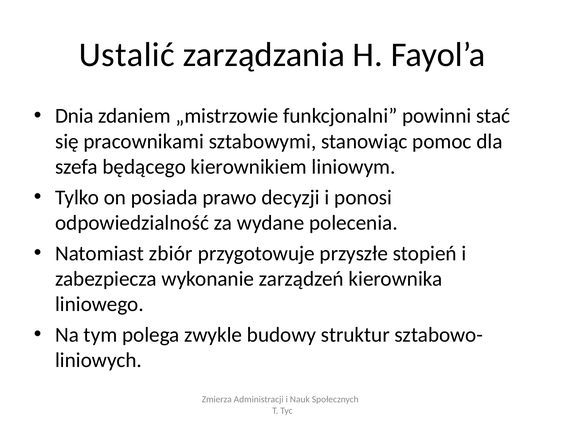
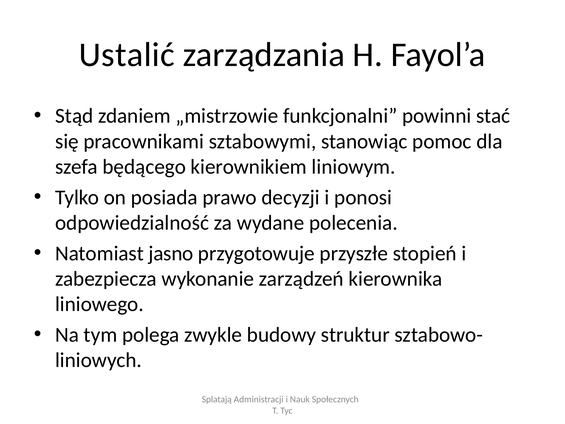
Dnia: Dnia -> Stąd (74, 116)
zbiór: zbiór -> jasno (171, 253)
Zmierza: Zmierza -> Splatają (217, 399)
